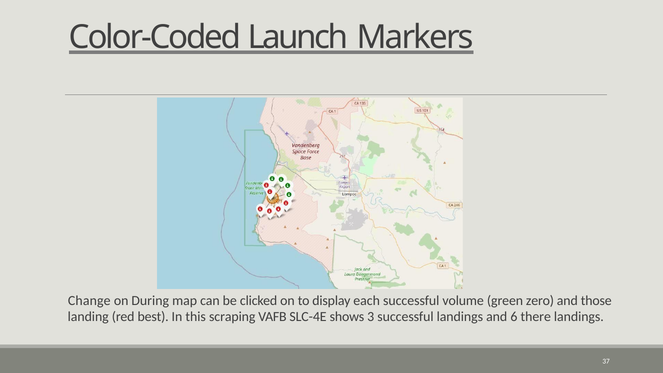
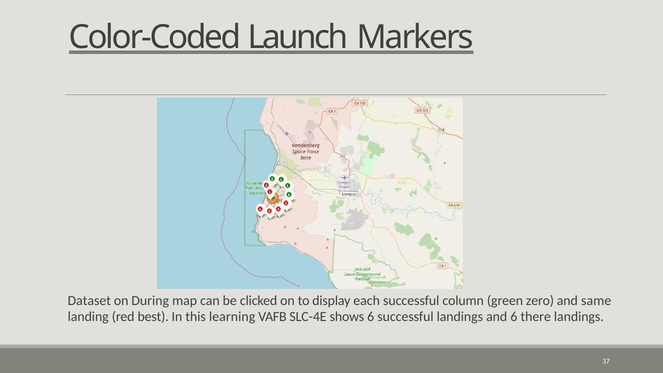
Change: Change -> Dataset (89, 301)
volume: volume -> column (463, 301)
those: those -> same (596, 301)
scraping: scraping -> learning (232, 316)
shows 3: 3 -> 6 (371, 316)
